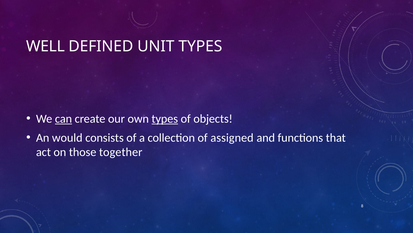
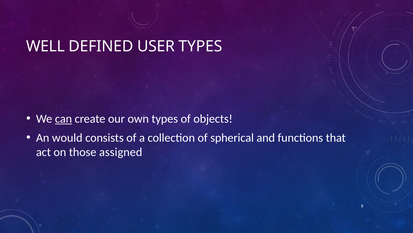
UNIT: UNIT -> USER (156, 46)
types underline: present -> none (165, 119)
assigned: assigned -> spherical (232, 137)
together: together -> assigned (121, 152)
